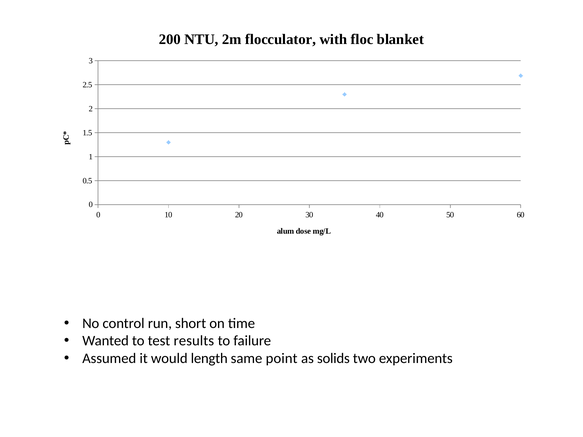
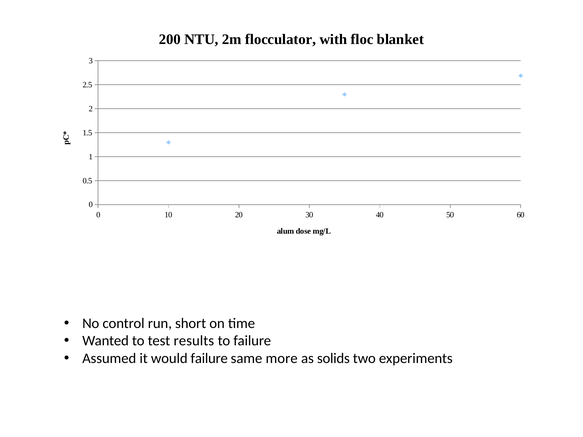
would length: length -> failure (209, 359)
point: point -> more (282, 359)
